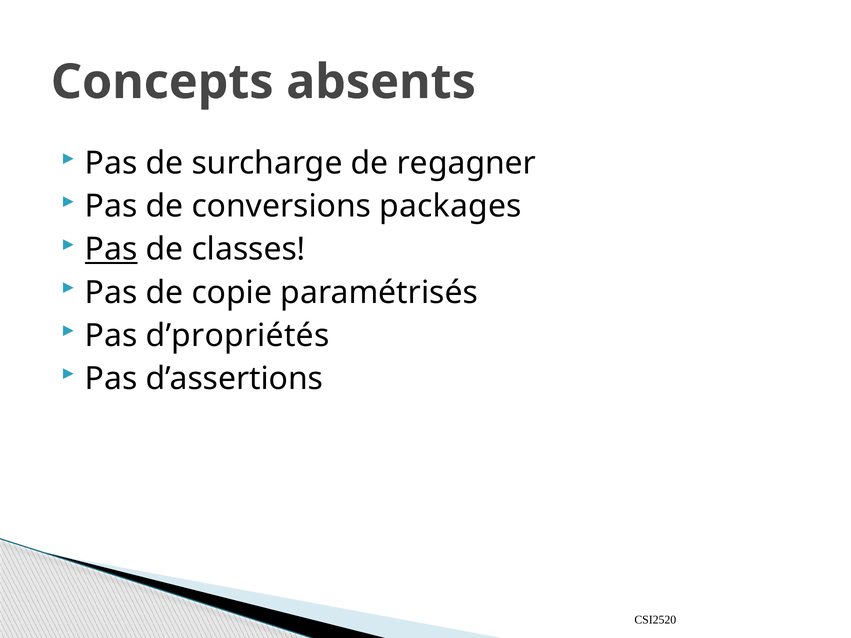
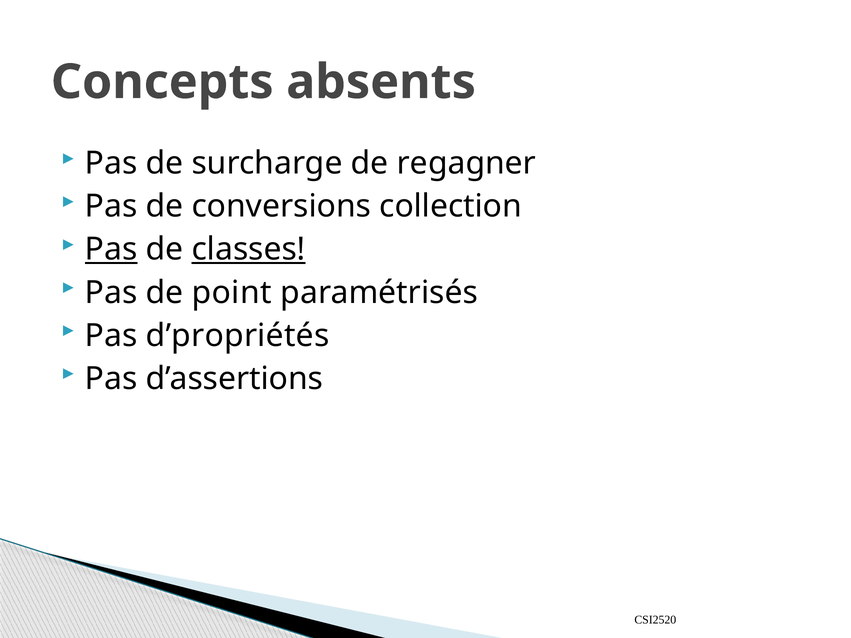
packages: packages -> collection (451, 207)
classes underline: none -> present (248, 250)
copie: copie -> point (232, 293)
